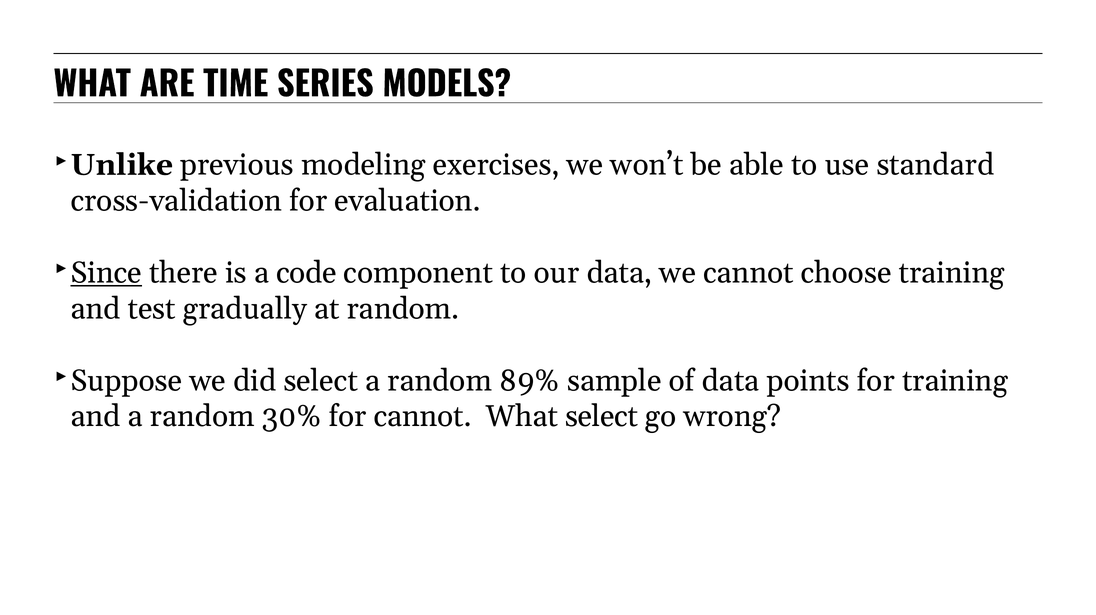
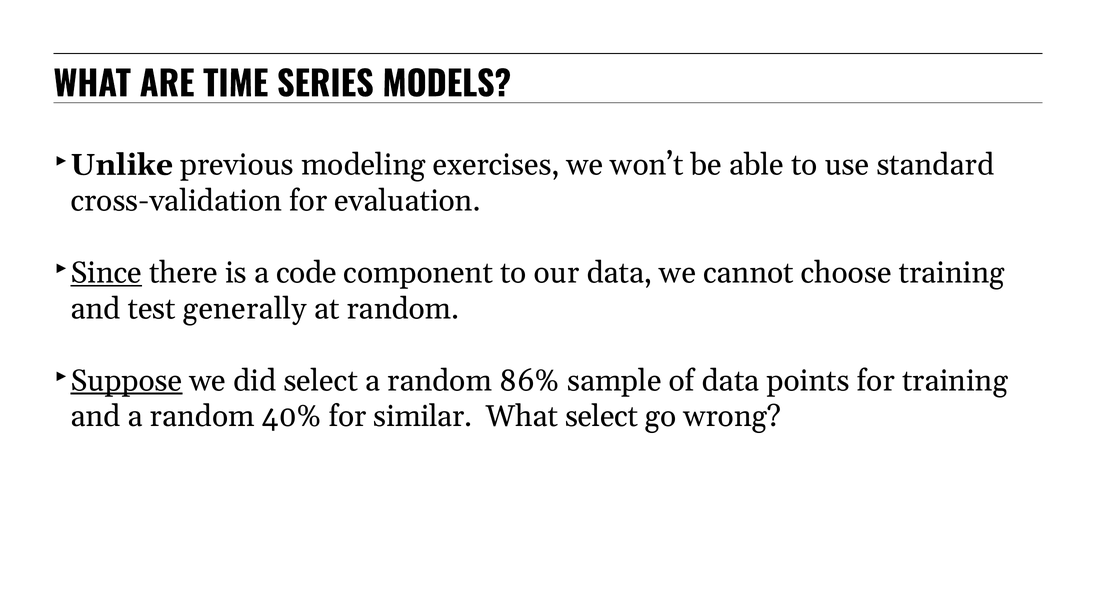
gradually: gradually -> generally (245, 309)
Suppose underline: none -> present (126, 381)
89%: 89% -> 86% (529, 381)
30%: 30% -> 40% (292, 417)
for cannot: cannot -> similar (423, 417)
